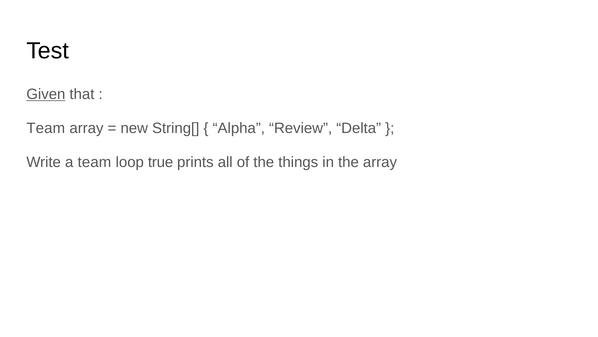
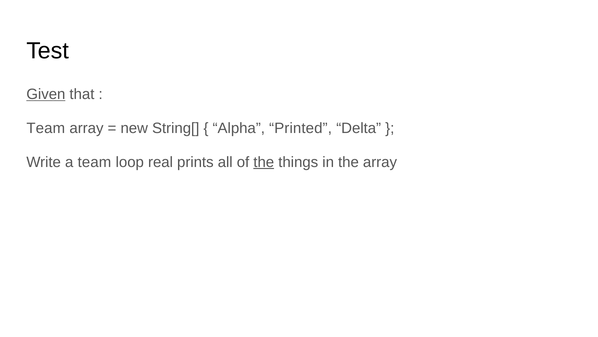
Review: Review -> Printed (301, 128)
true: true -> real (160, 162)
the underline: none -> present (264, 162)
